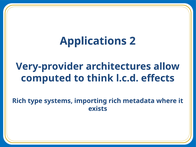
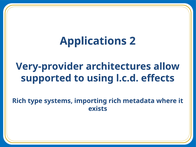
computed: computed -> supported (46, 78)
think: think -> using (100, 78)
